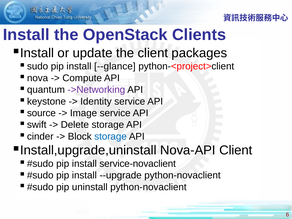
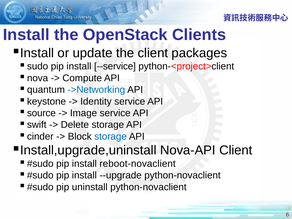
--glance: --glance -> --service (115, 66)
->Networking colour: purple -> blue (96, 90)
service-novaclient: service-novaclient -> reboot-novaclient (138, 164)
